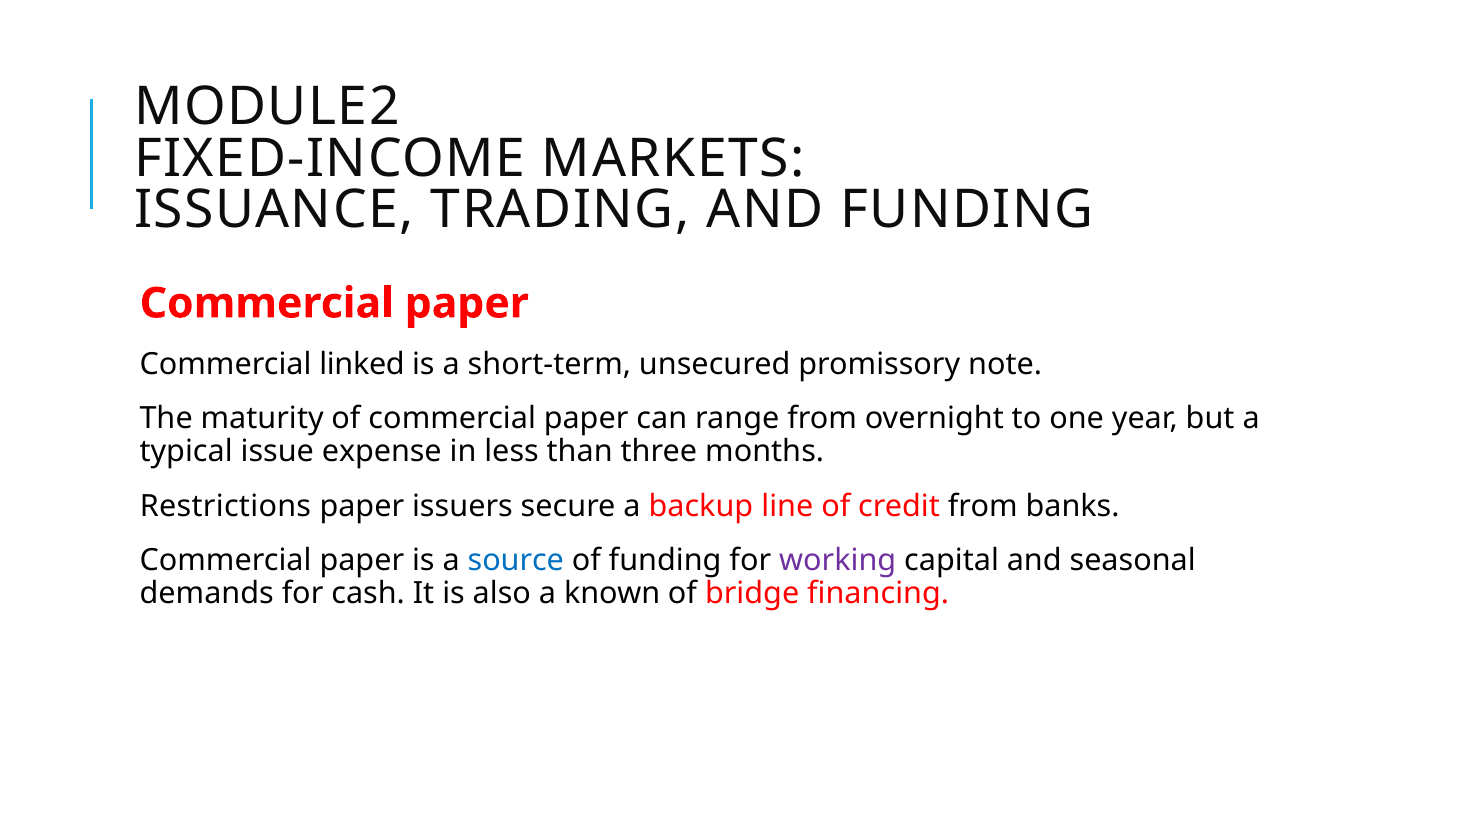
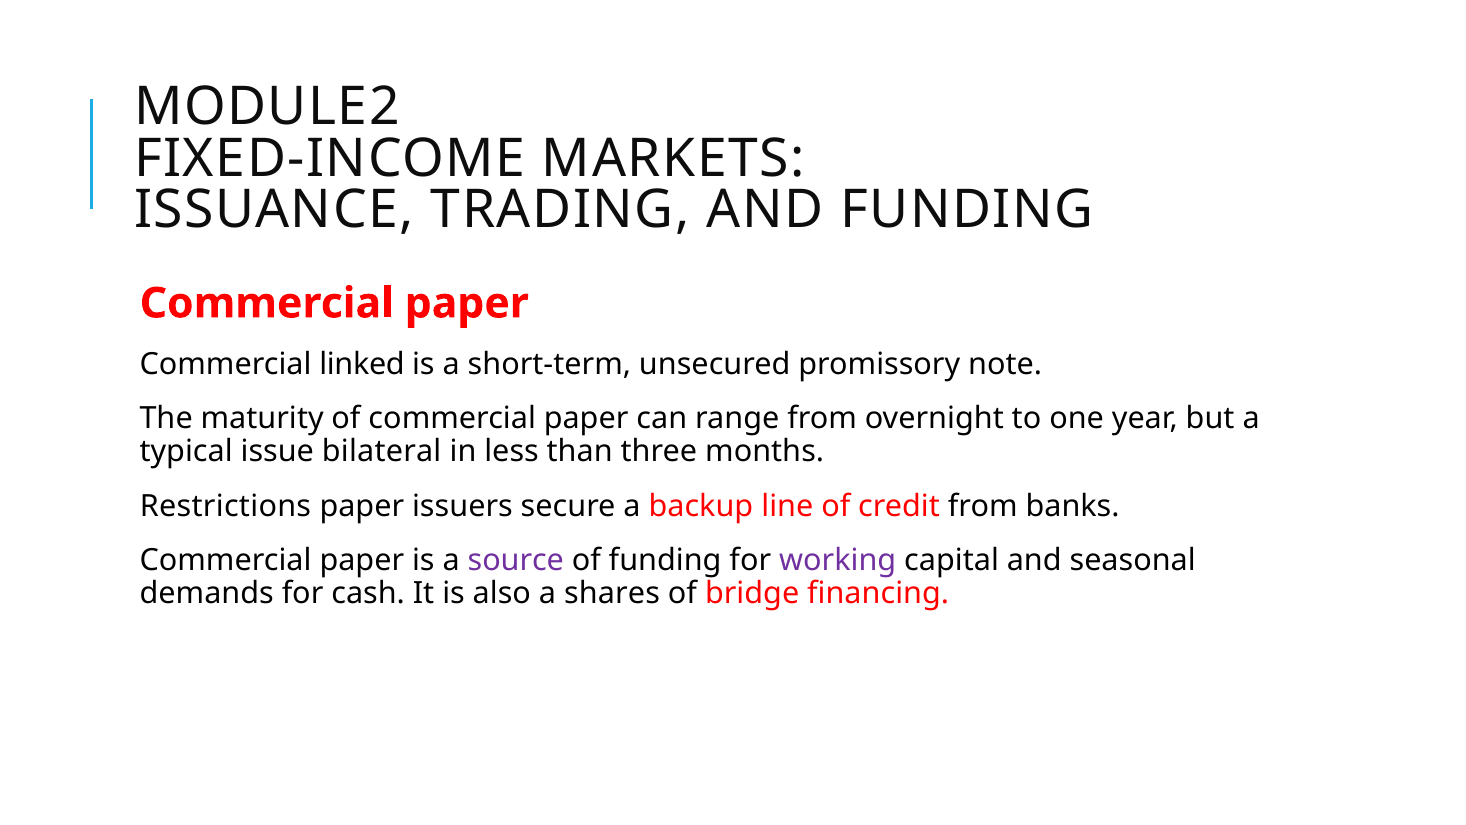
expense: expense -> bilateral (382, 452)
source colour: blue -> purple (516, 560)
known: known -> shares (612, 593)
